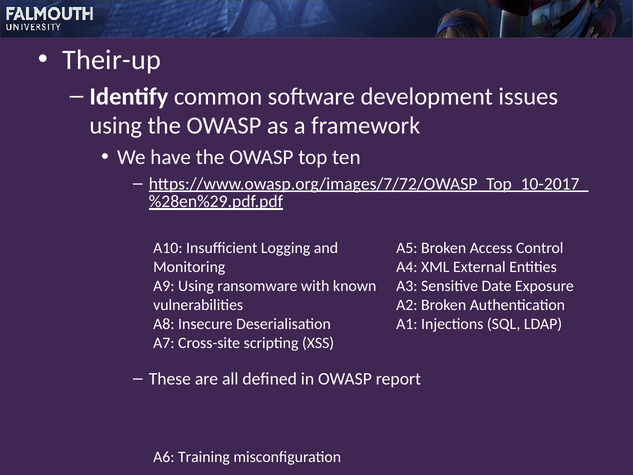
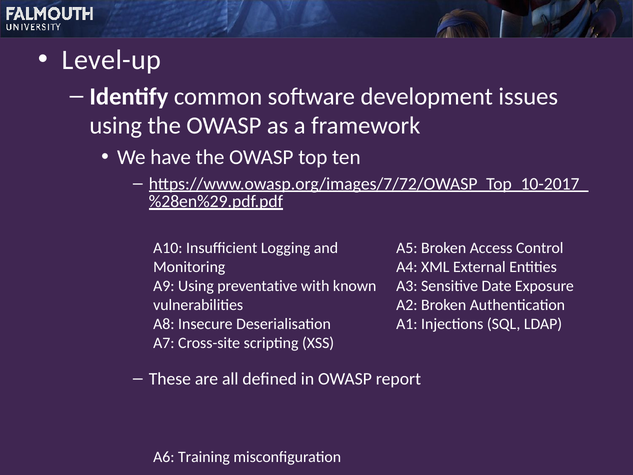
Their-up: Their-up -> Level-up (111, 60)
ransomware: ransomware -> preventative (257, 286)
